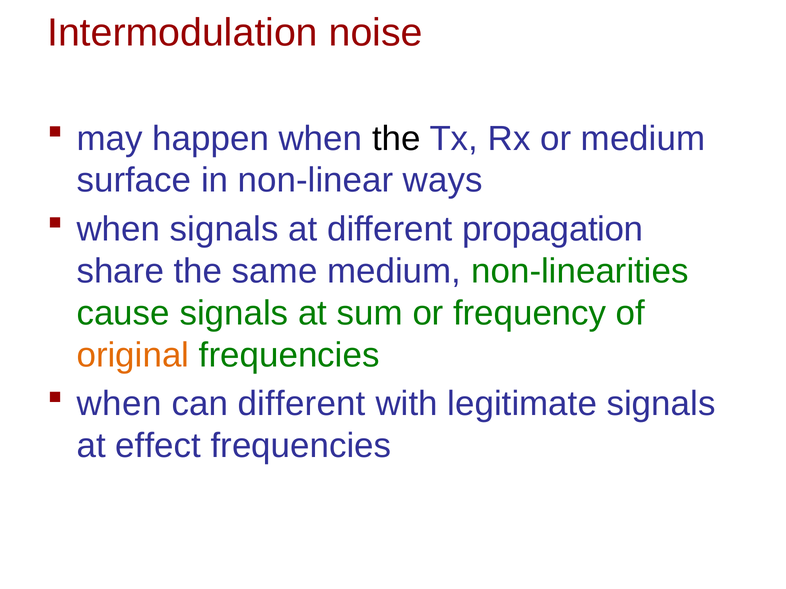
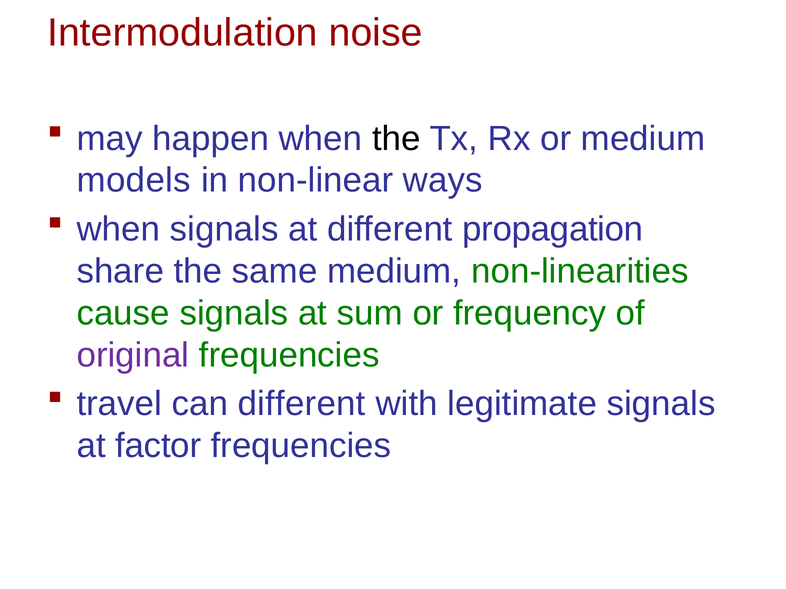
surface: surface -> models (134, 181)
original colour: orange -> purple (133, 355)
when: when -> travel (119, 404)
effect: effect -> factor (158, 446)
